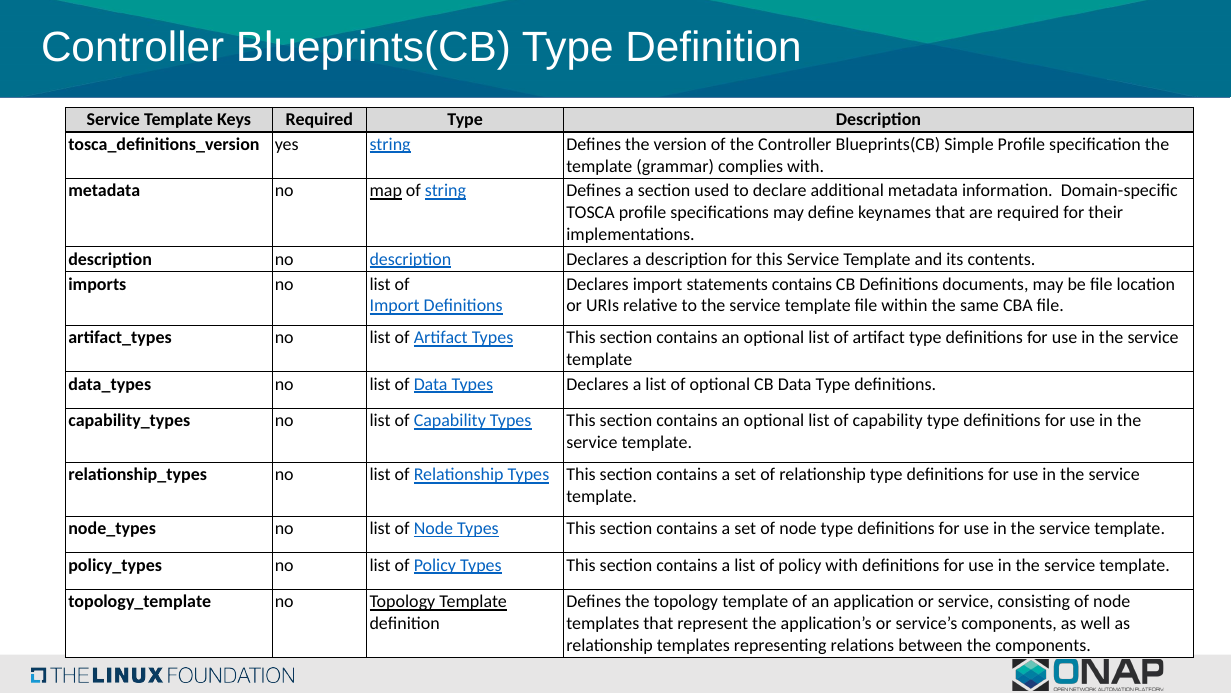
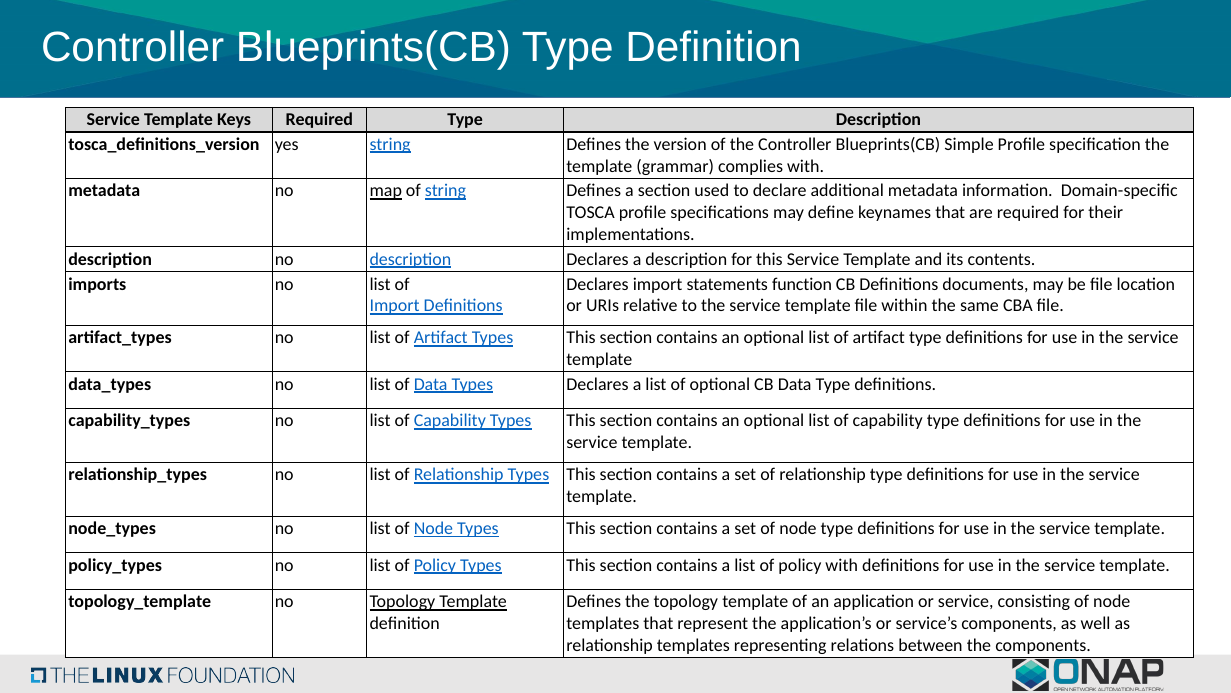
statements contains: contains -> function (802, 284)
